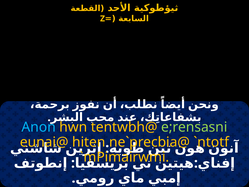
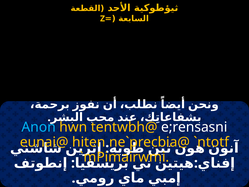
e;rensasni colour: light green -> white (194, 127)
